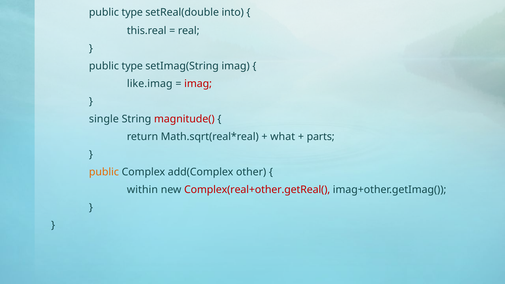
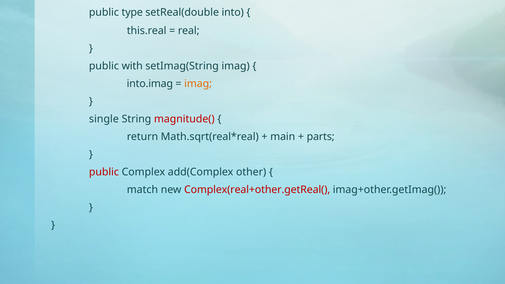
type: type -> with (132, 66)
like.imag: like.imag -> into.imag (150, 84)
imag colour: red -> orange (198, 84)
what: what -> main (283, 137)
public colour: orange -> red (104, 172)
within: within -> match (142, 190)
